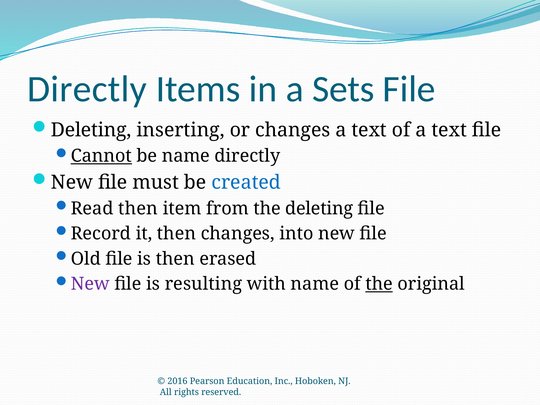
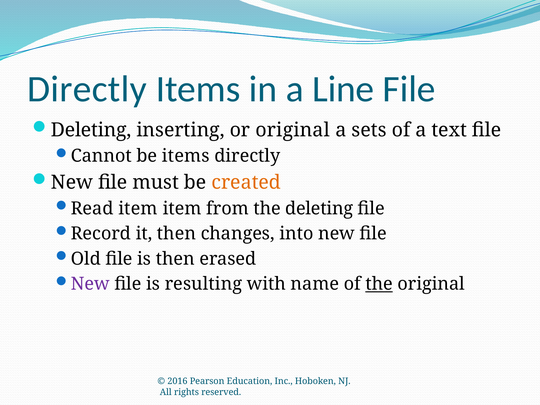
Sets: Sets -> Line (343, 89)
or changes: changes -> original (293, 130)
text: text -> sets (369, 130)
Cannot underline: present -> none (101, 156)
be name: name -> items (186, 156)
created colour: blue -> orange (246, 182)
Read then: then -> item (138, 208)
